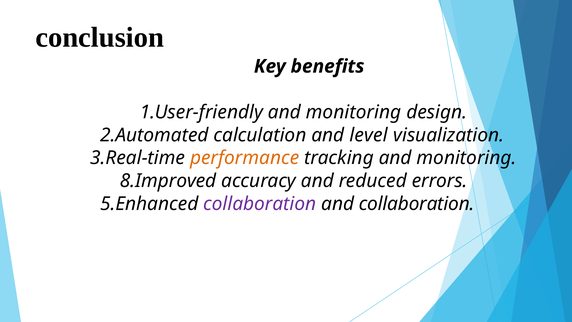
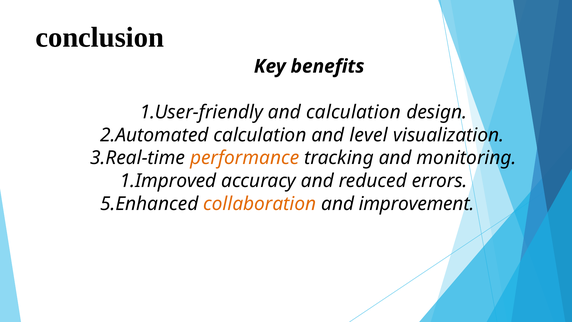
1.User-friendly and monitoring: monitoring -> calculation (354, 112)
8.Improved: 8.Improved -> 1.Improved (168, 181)
collaboration colour: purple -> orange (260, 204)
and collaboration: collaboration -> improvement (417, 204)
